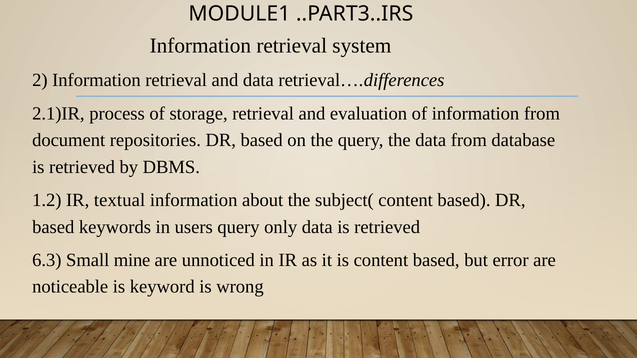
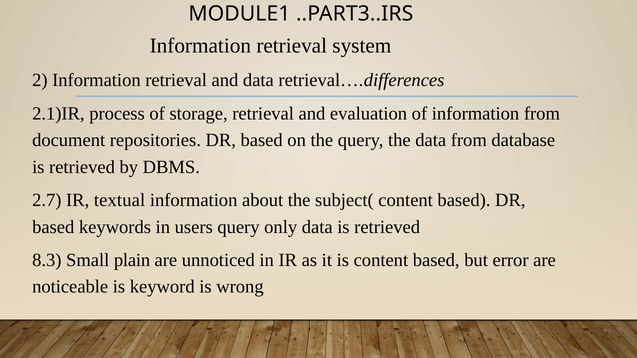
1.2: 1.2 -> 2.7 (47, 200)
6.3: 6.3 -> 8.3 (47, 260)
mine: mine -> plain (132, 260)
